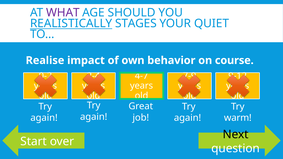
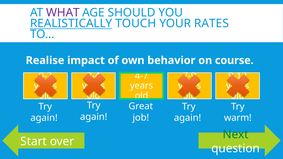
STAGES: STAGES -> TOUCH (136, 23)
QUIET: QUIET -> RATES (211, 23)
Next colour: black -> green (236, 134)
